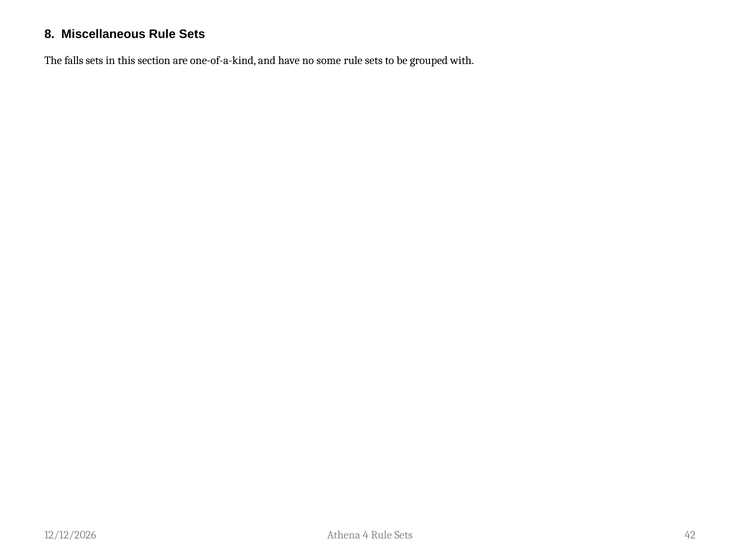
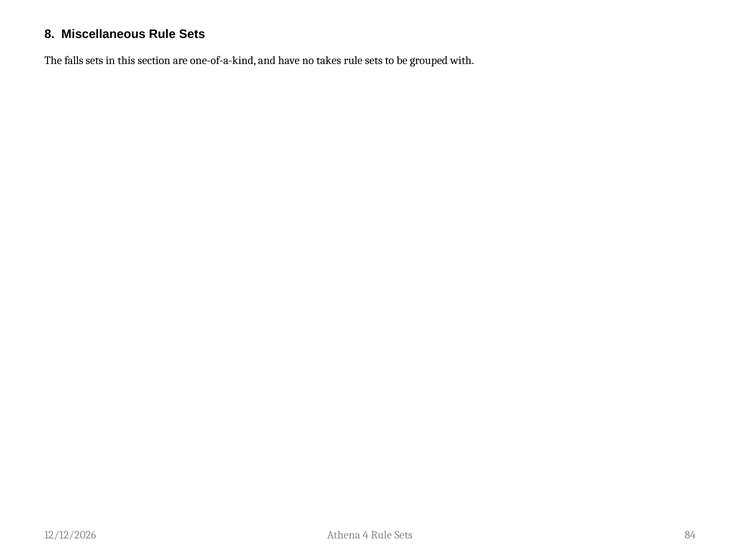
some: some -> takes (329, 61)
42: 42 -> 84 (690, 535)
